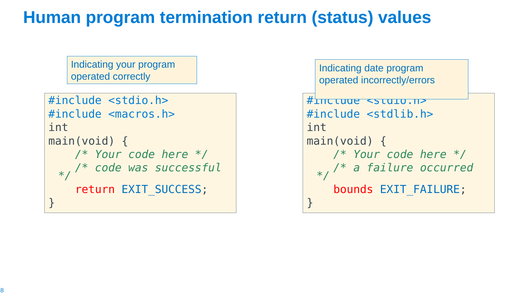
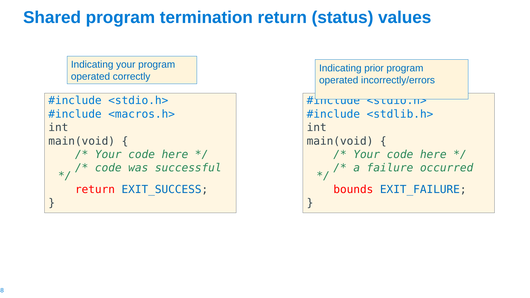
Human: Human -> Shared (52, 17)
date: date -> prior (374, 68)
